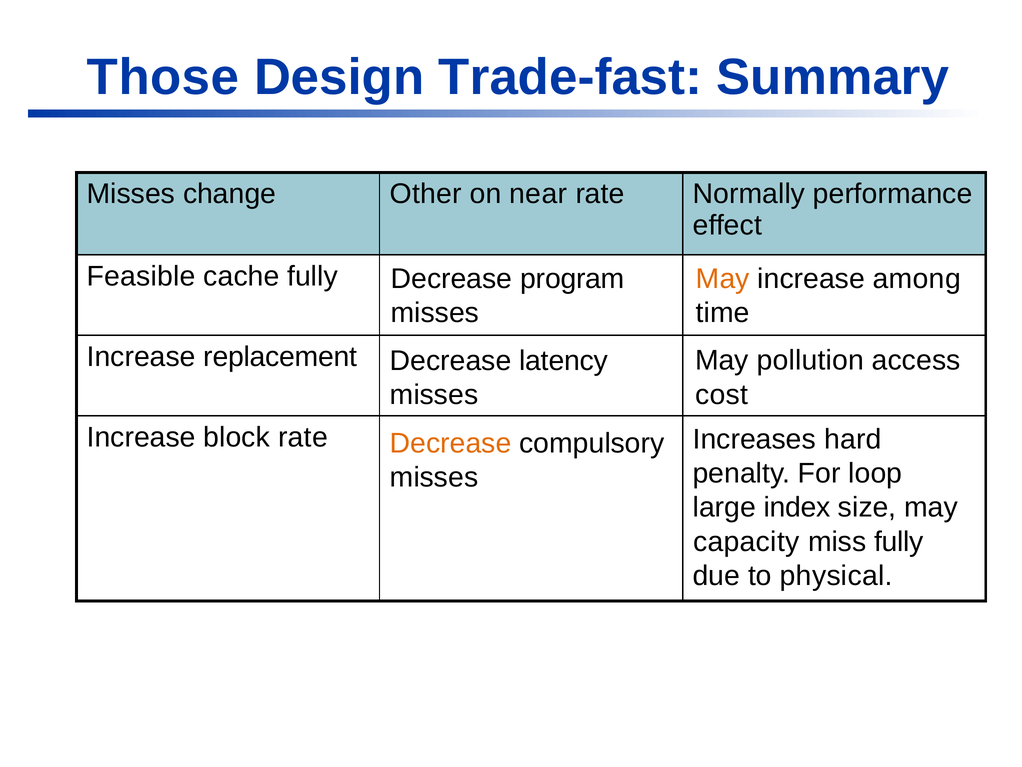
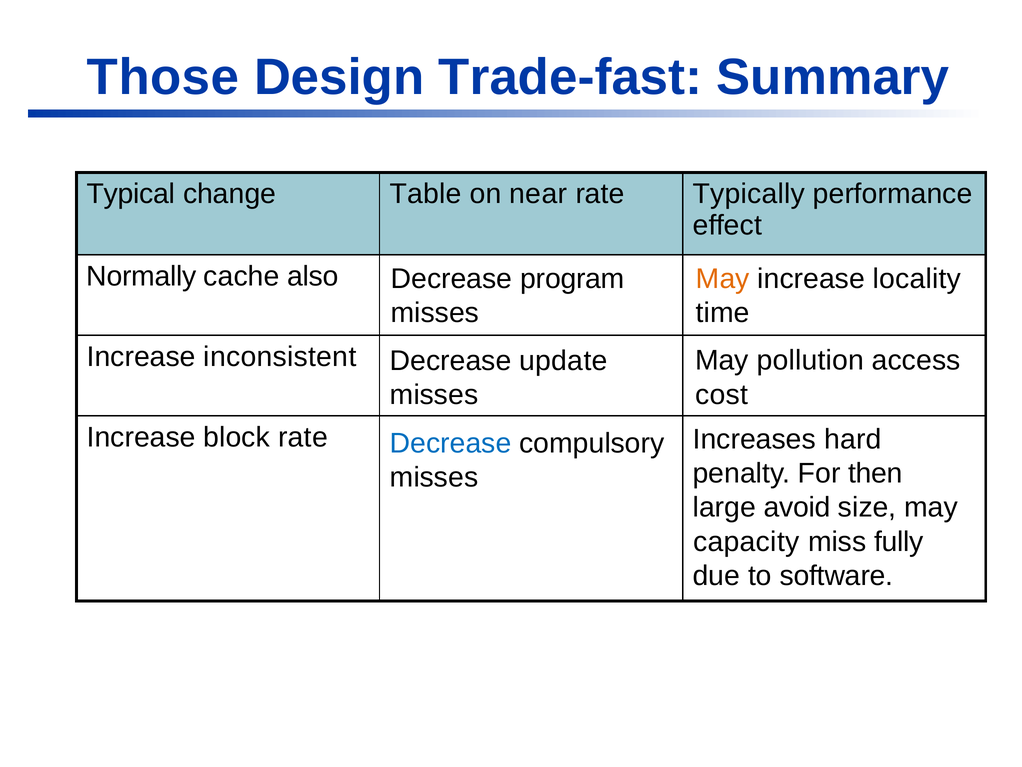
Misses: Misses -> Typical (131, 194)
Other: Other -> Table (426, 194)
Normally: Normally -> Typically (749, 194)
Feasible: Feasible -> Normally (141, 276)
cache fully: fully -> also (313, 276)
among: among -> locality (917, 279)
replacement: replacement -> inconsistent (280, 356)
latency: latency -> update (563, 361)
Decrease colour: orange -> blue (451, 443)
loop: loop -> then (875, 473)
index: index -> avoid (797, 507)
physical: physical -> software (836, 575)
